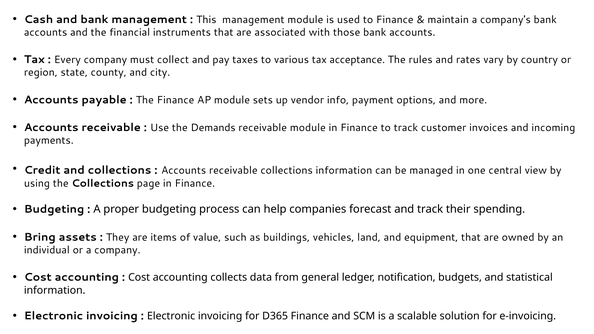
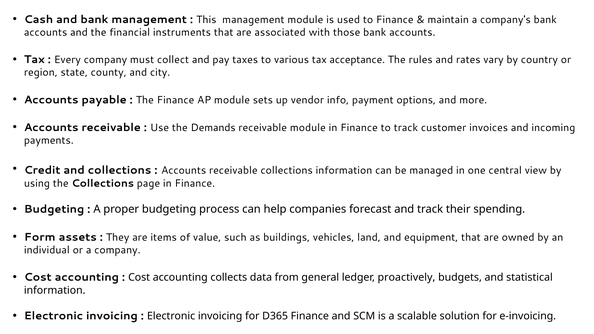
Bring: Bring -> Form (40, 237)
notification: notification -> proactively (407, 278)
